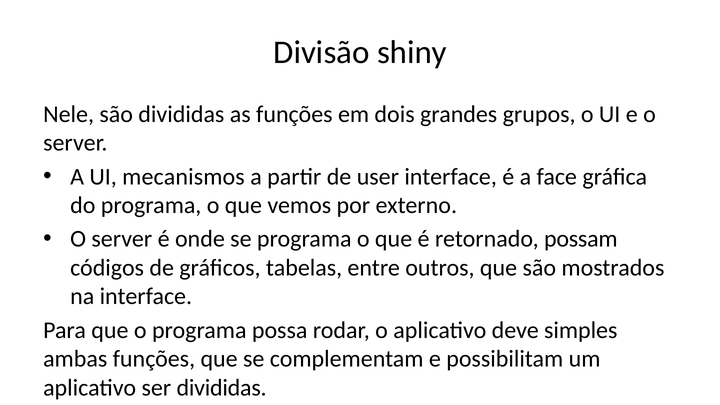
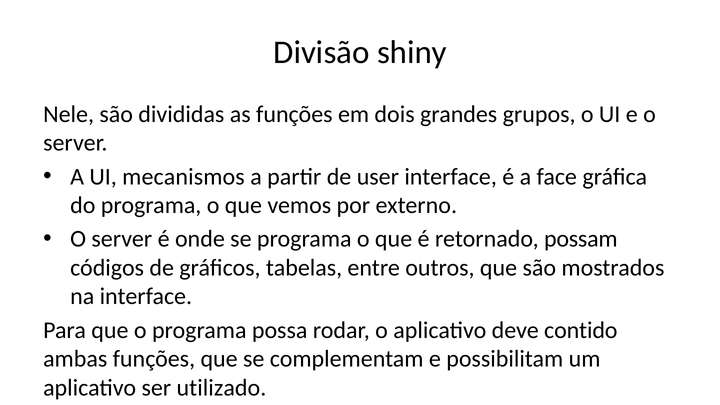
simples: simples -> contido (581, 330)
ser divididas: divididas -> utilizado (221, 388)
